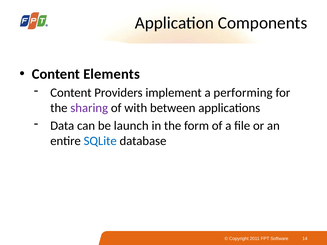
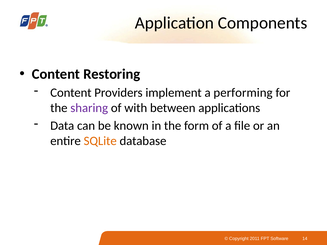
Elements: Elements -> Restoring (112, 74)
launch: launch -> known (131, 126)
SQLite colour: blue -> orange (100, 141)
